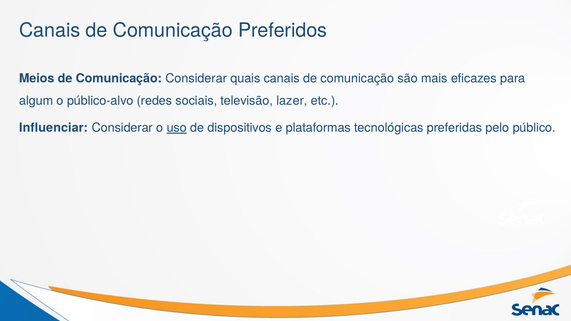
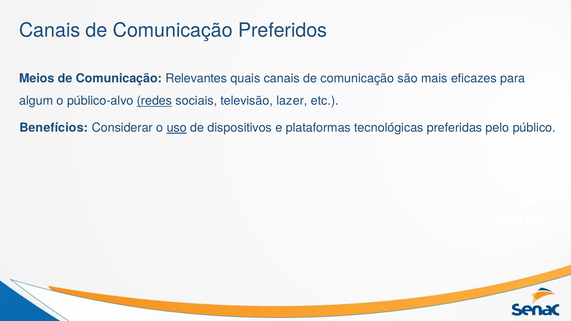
Comunicação Considerar: Considerar -> Relevantes (196, 78)
redes underline: none -> present (154, 101)
Influenciar: Influenciar -> Benefícios (54, 128)
